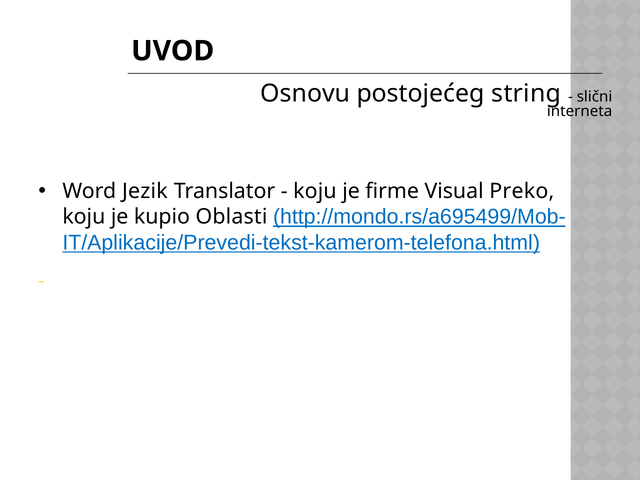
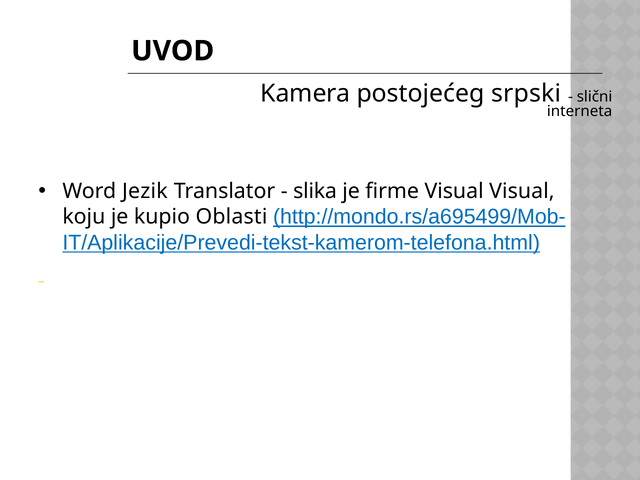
Osnovu: Osnovu -> Kamera (305, 94)
string: string -> srpski (526, 94)
koju: koju -> slika (315, 191)
Visual Preko: Preko -> Visual (522, 191)
